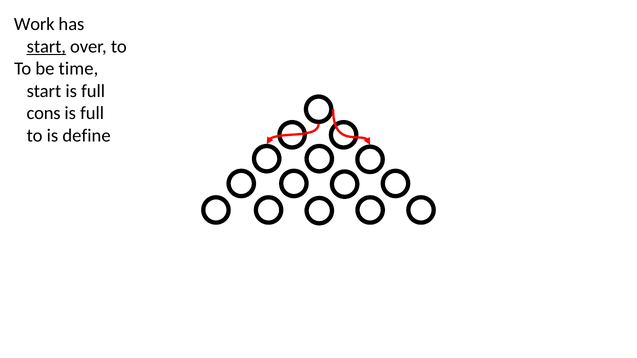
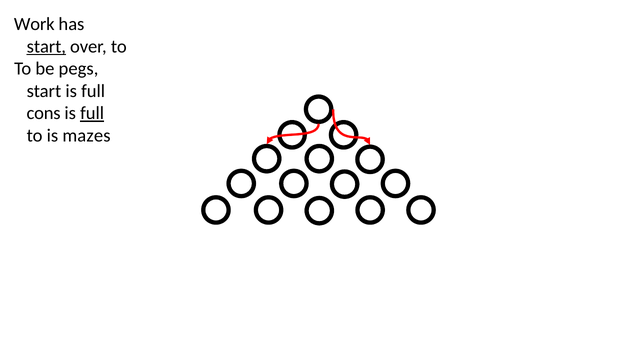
time: time -> pegs (79, 69)
full underline: none -> present (92, 113)
define: define -> mazes (86, 136)
